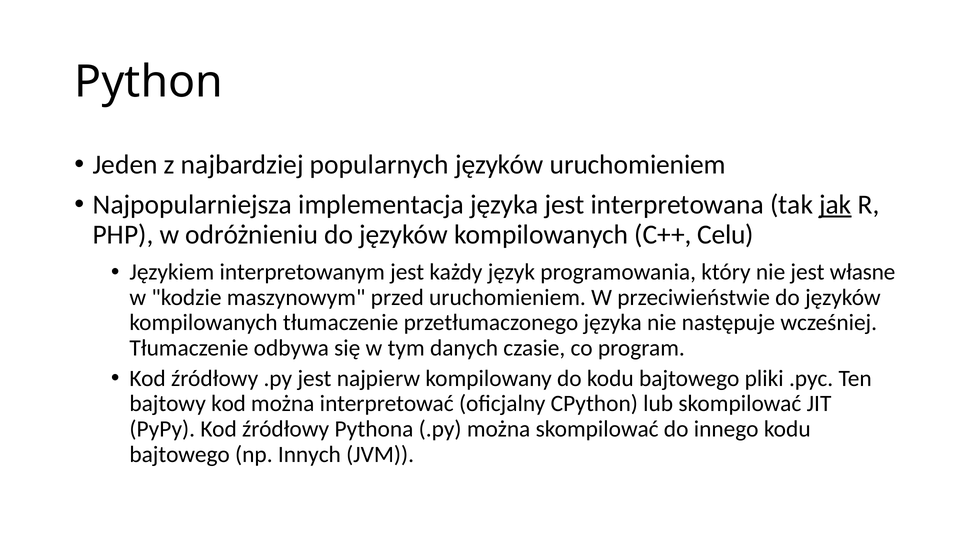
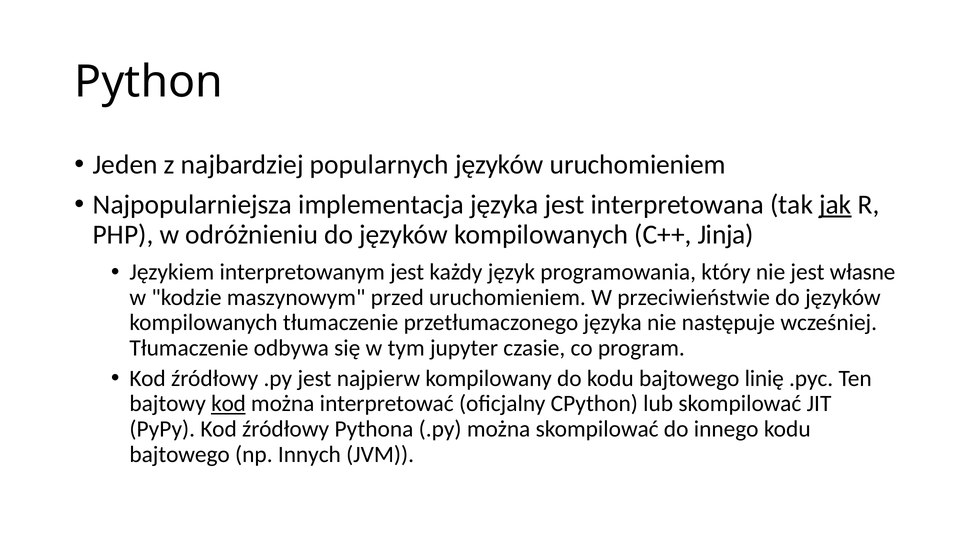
Celu: Celu -> Jinja (726, 234)
danych: danych -> jupyter (464, 348)
pliki: pliki -> linię (764, 378)
kod underline: none -> present (229, 403)
